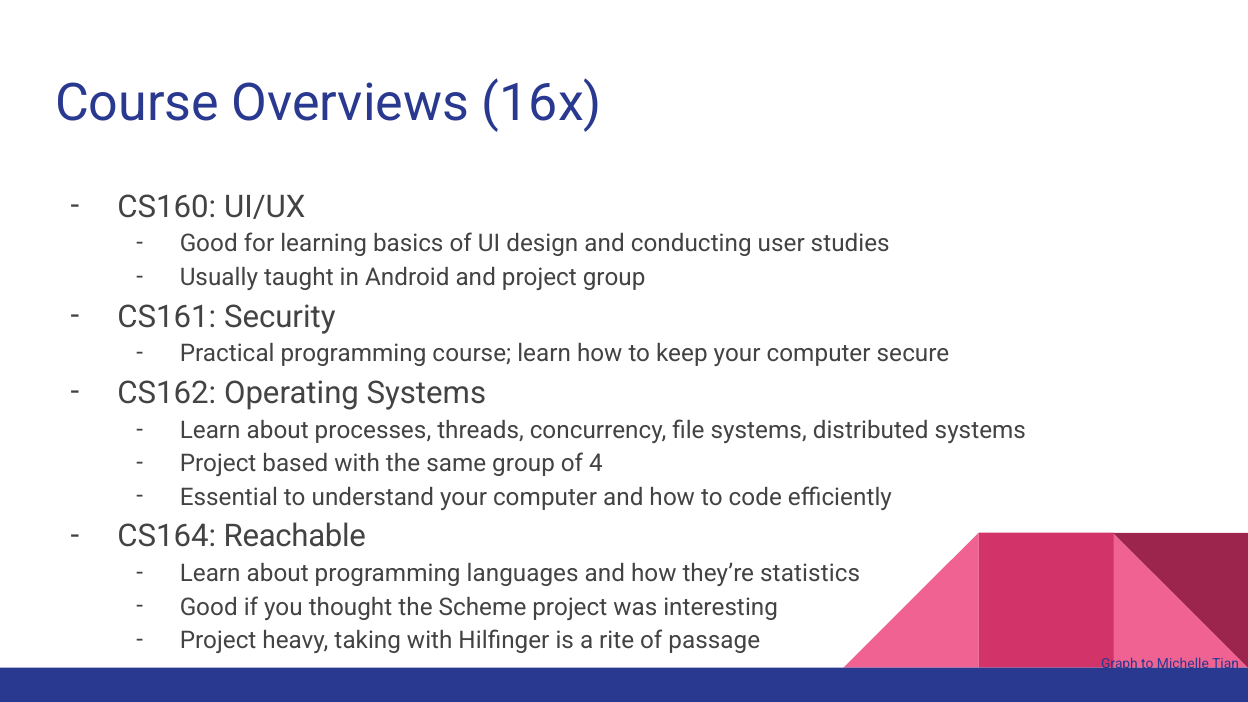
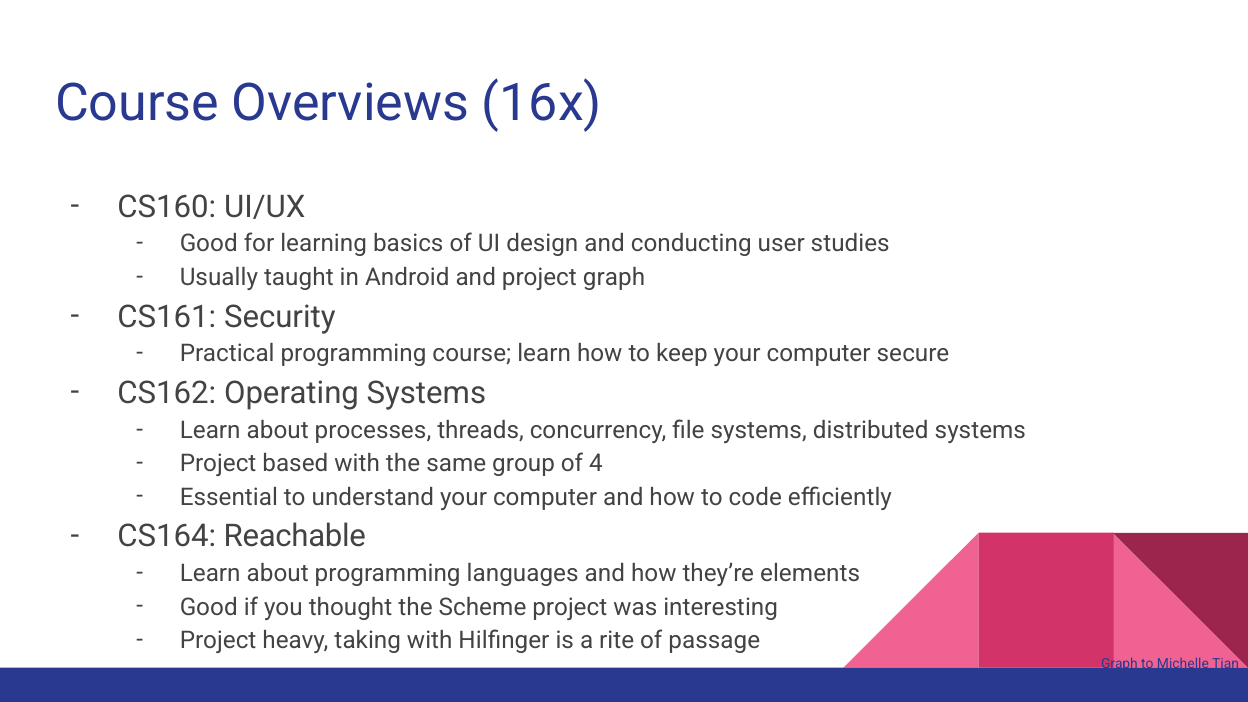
project group: group -> graph (614, 277)
statistics: statistics -> elements (810, 574)
